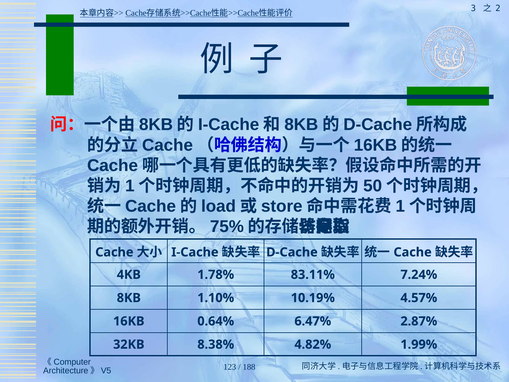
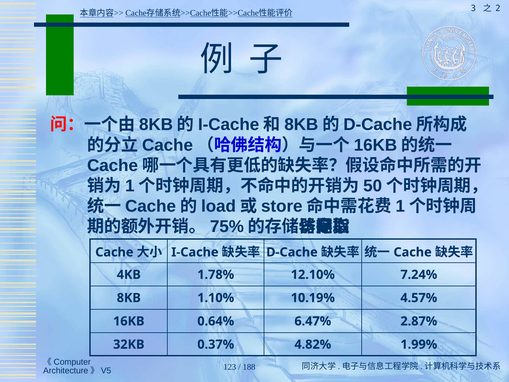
83.11%: 83.11% -> 12.10% (313, 274)
8.38%: 8.38% -> 0.37% (216, 344)
